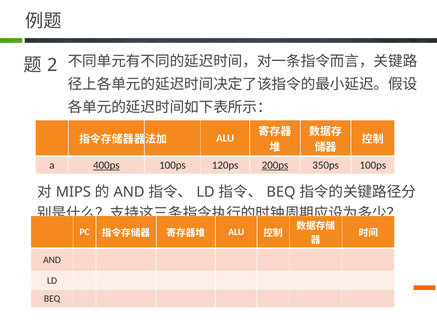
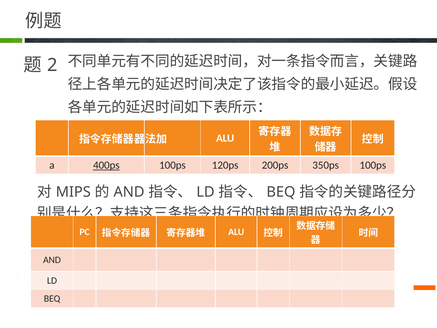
200ps underline: present -> none (275, 165)
